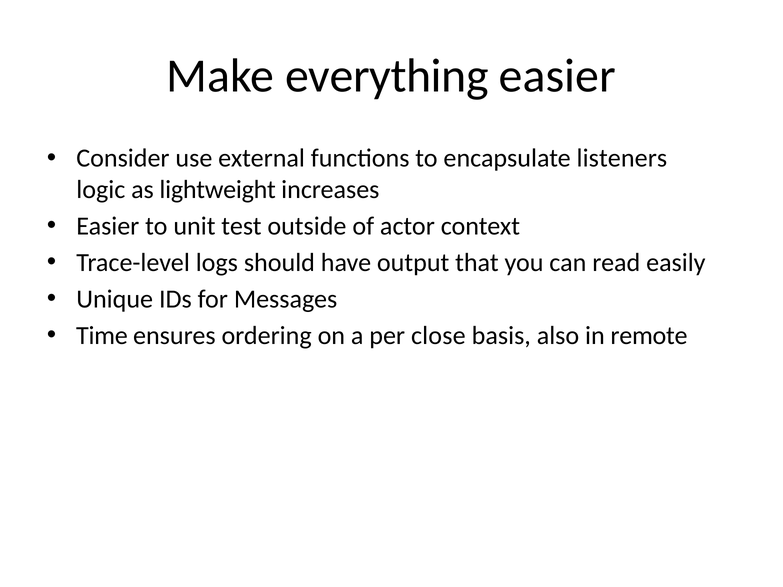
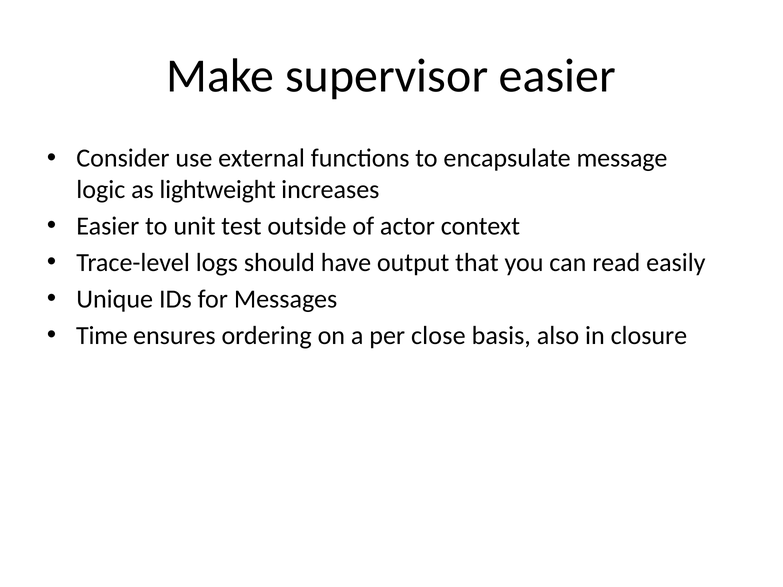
everything: everything -> supervisor (387, 76)
listeners: listeners -> message (622, 158)
remote: remote -> closure (649, 336)
